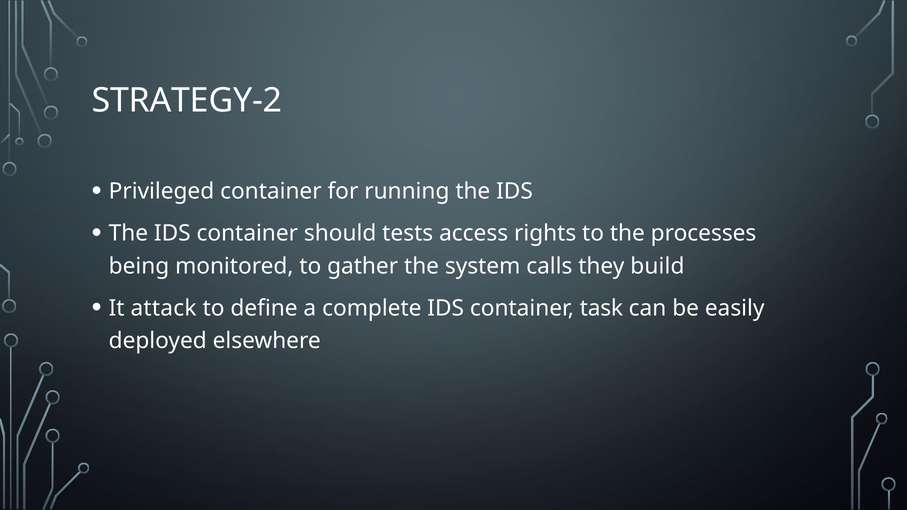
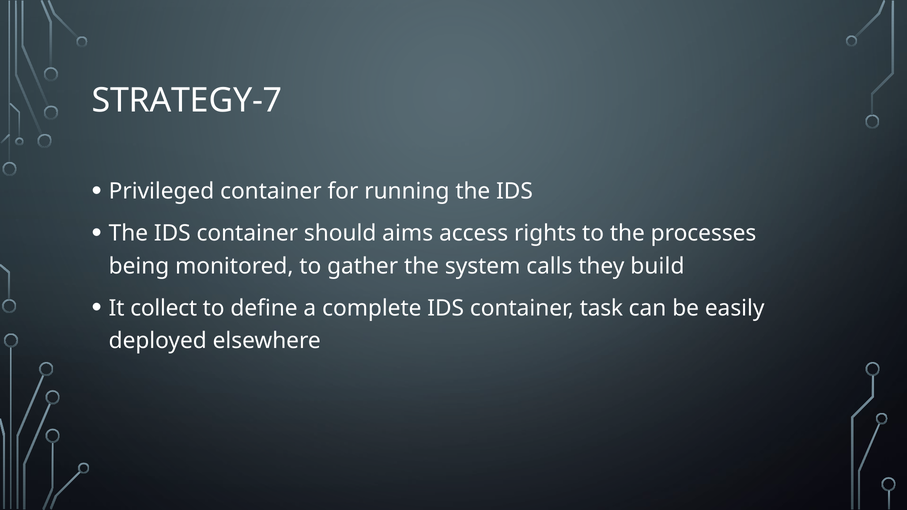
STRATEGY-2: STRATEGY-2 -> STRATEGY-7 (187, 101)
tests: tests -> aims (408, 233)
attack: attack -> collect (164, 308)
